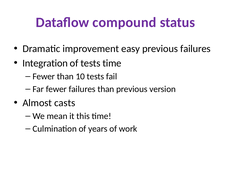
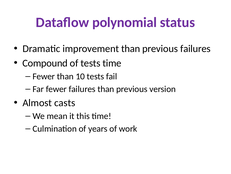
compound: compound -> polynomial (125, 22)
improvement easy: easy -> than (131, 48)
Integration: Integration -> Compound (45, 63)
